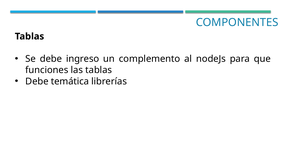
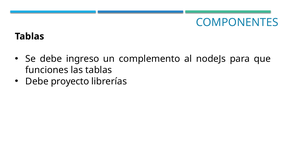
temática: temática -> proyecto (70, 81)
